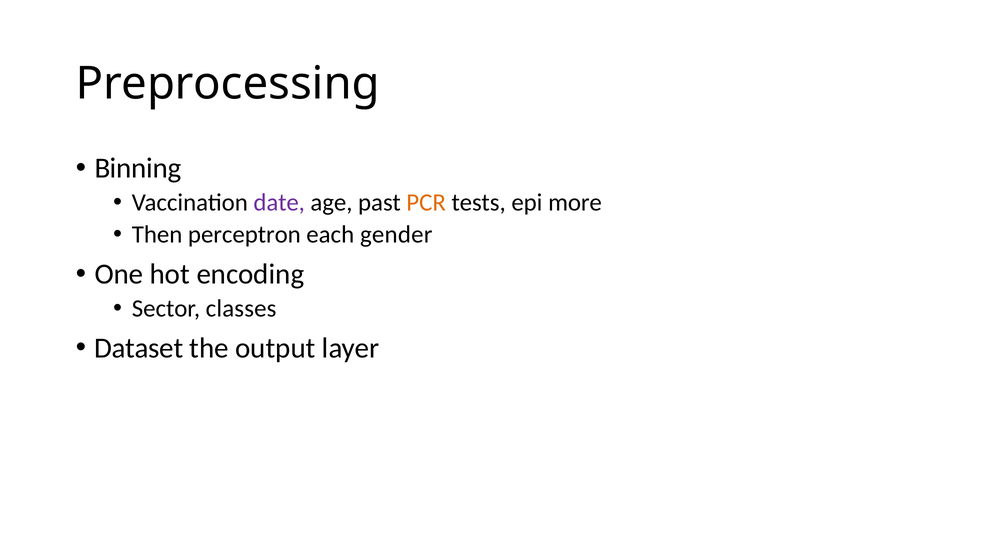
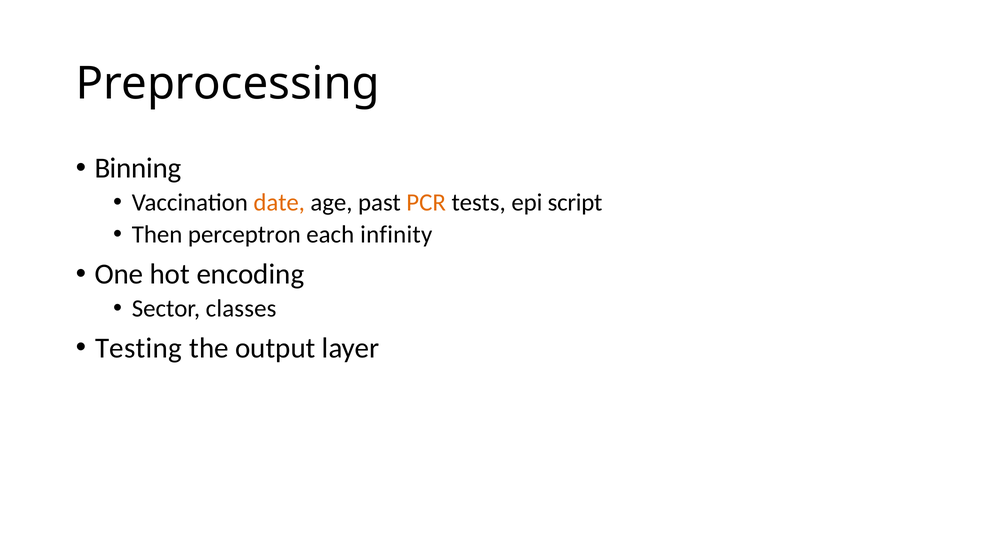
date colour: purple -> orange (279, 203)
more: more -> script (575, 203)
gender: gender -> infinity (396, 235)
Dataset: Dataset -> Testing (138, 348)
